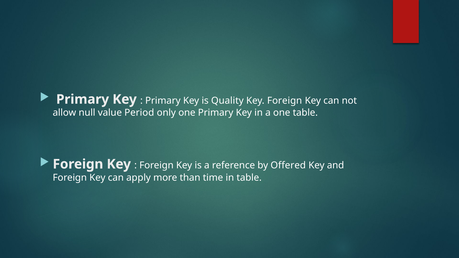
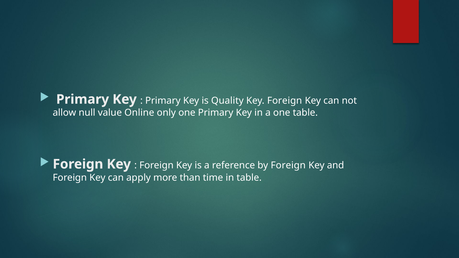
Period: Period -> Online (139, 113)
by Offered: Offered -> Foreign (288, 166)
